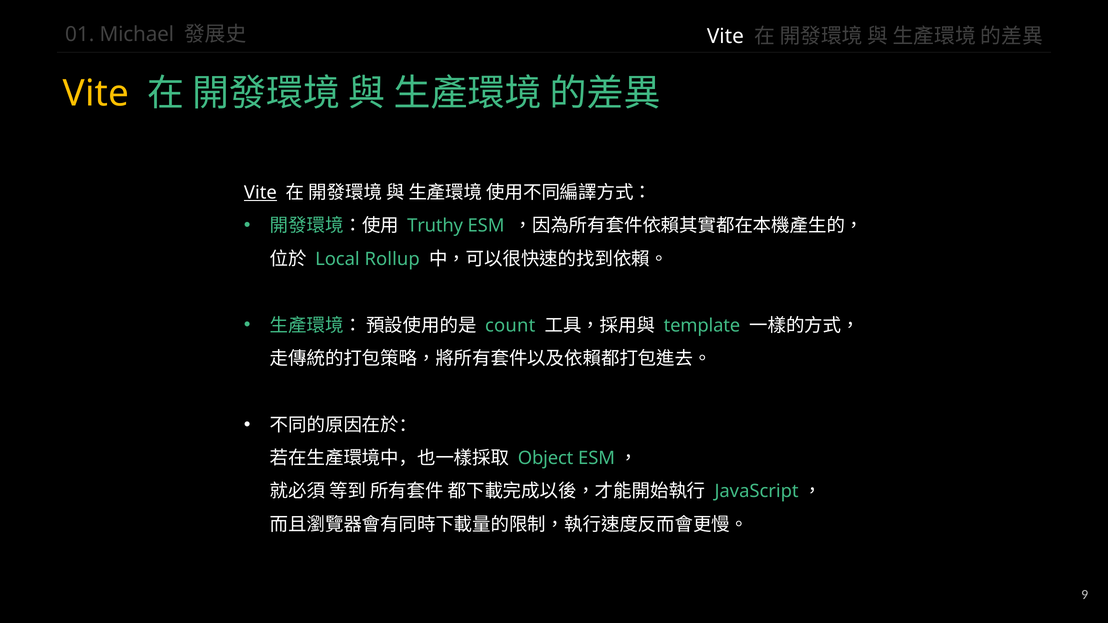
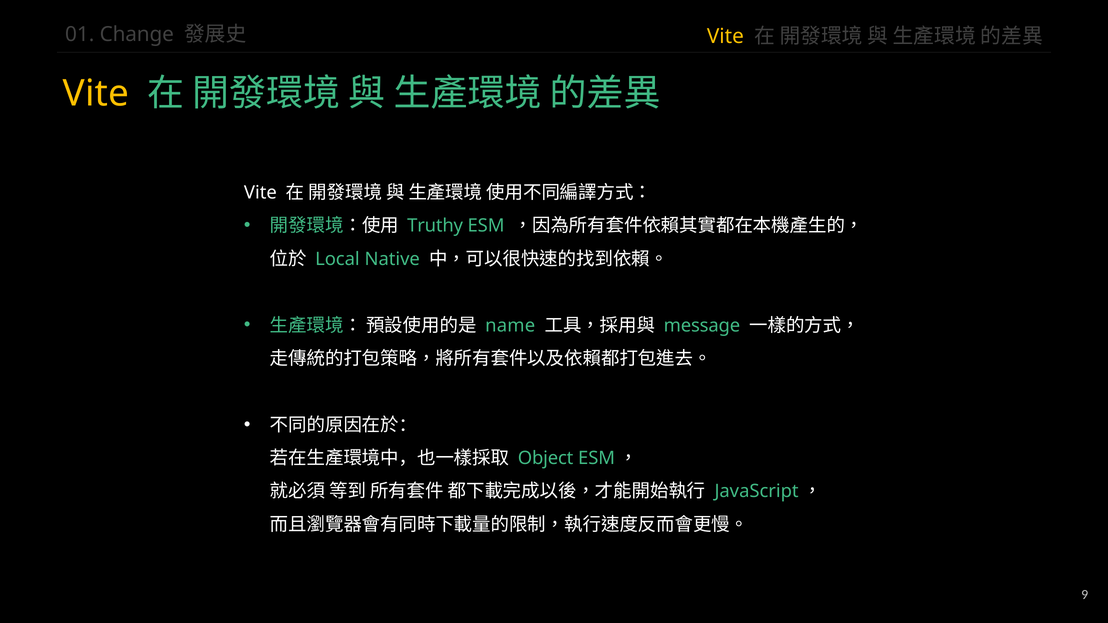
Michael: Michael -> Change (137, 34)
Vite colour: white -> yellow (725, 36)
Vite underline: present -> none (260, 193)
Rollup: Rollup -> Native (392, 259)
count: count -> name (510, 326)
template: template -> message (702, 326)
